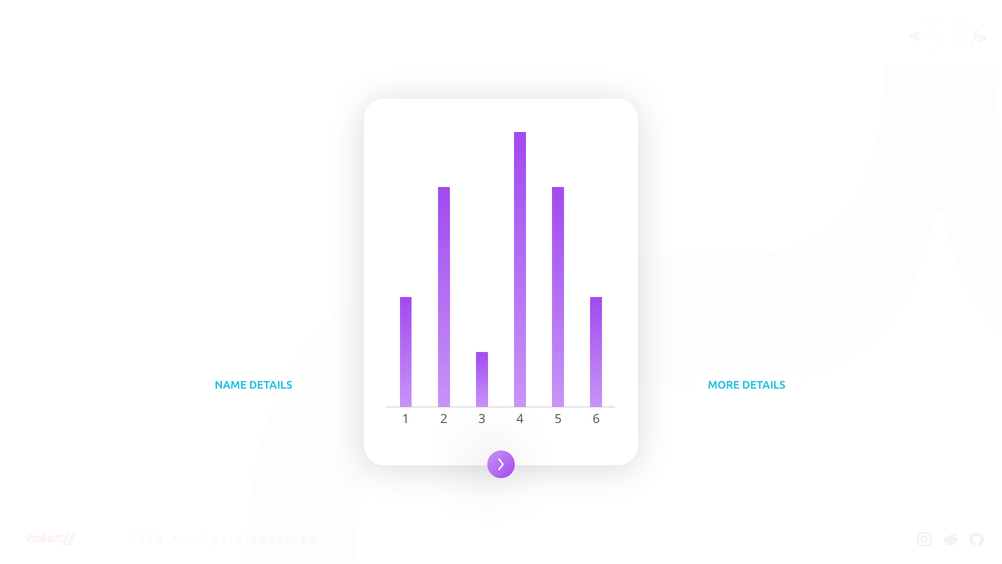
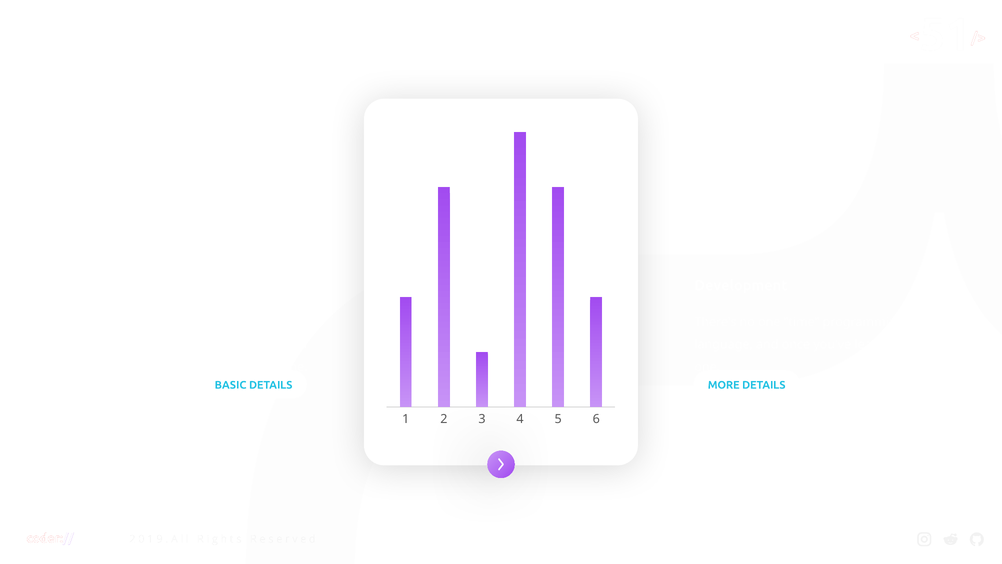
NAME: NAME -> BASIC (231, 385)
